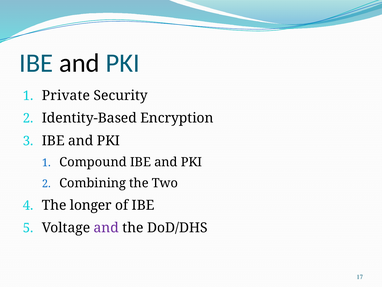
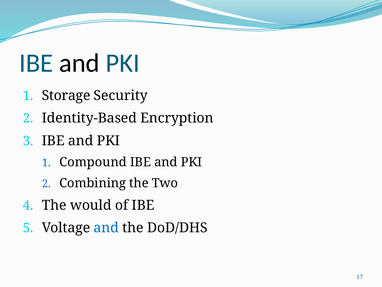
Private: Private -> Storage (66, 95)
longer: longer -> would (91, 205)
and colour: purple -> blue (106, 227)
